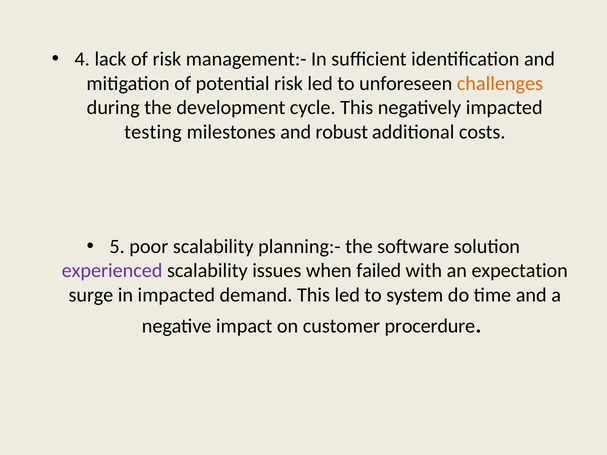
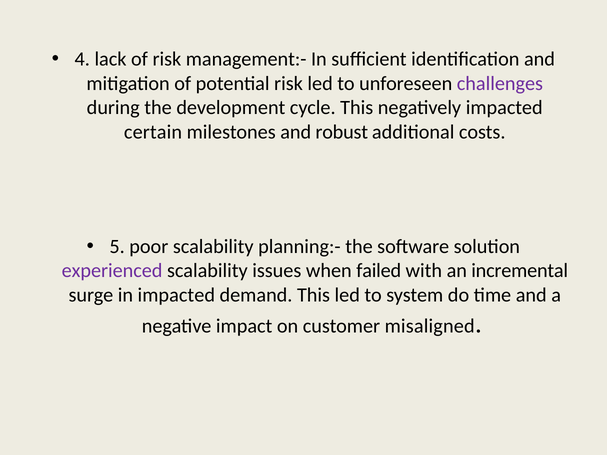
challenges colour: orange -> purple (500, 83)
testing: testing -> certain (153, 132)
expectation: expectation -> incremental (520, 271)
procerdure: procerdure -> misaligned (430, 326)
